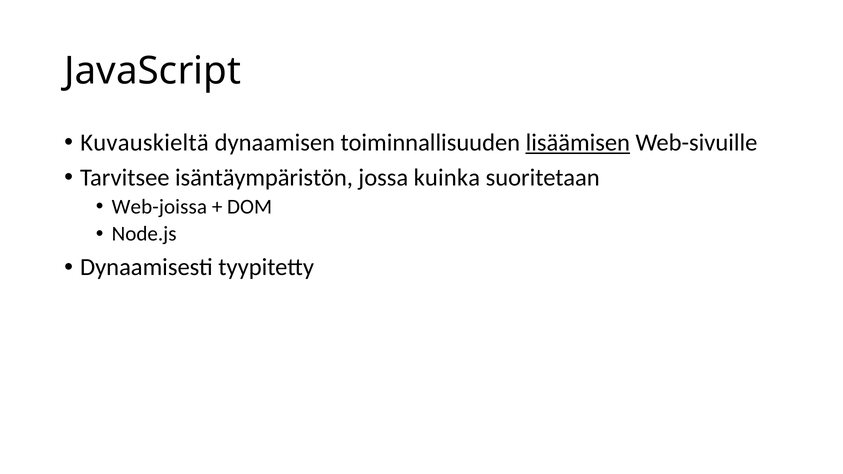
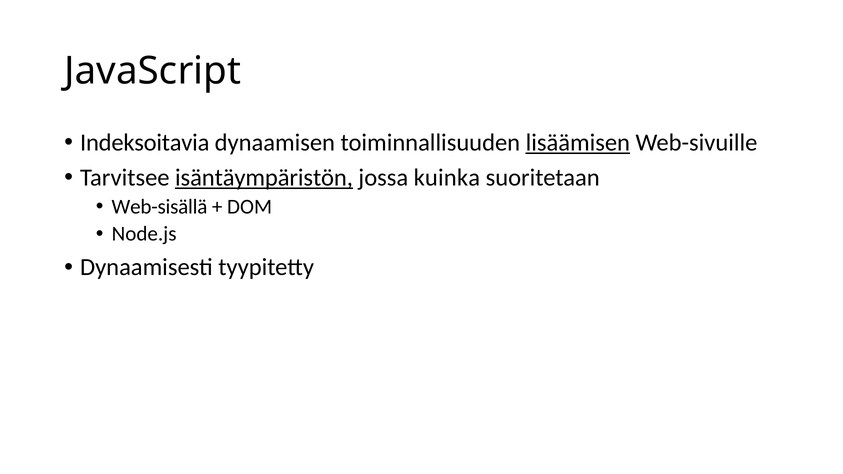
Kuvauskieltä: Kuvauskieltä -> Indeksoitavia (145, 143)
isäntäympäristön underline: none -> present (264, 178)
Web-joissa: Web-joissa -> Web-sisällä (160, 207)
